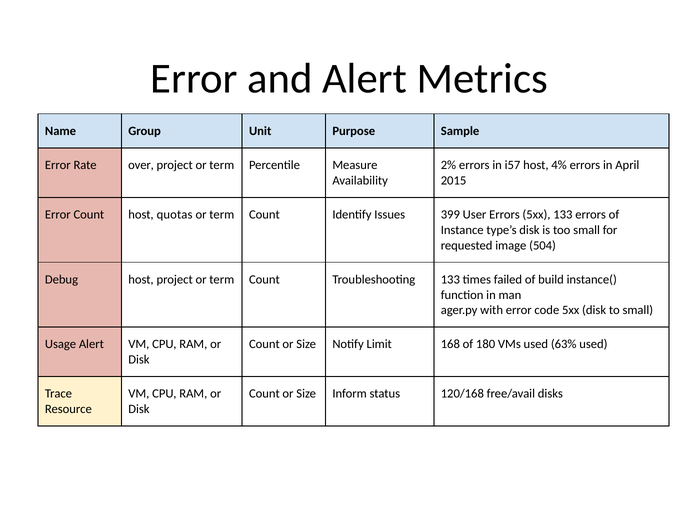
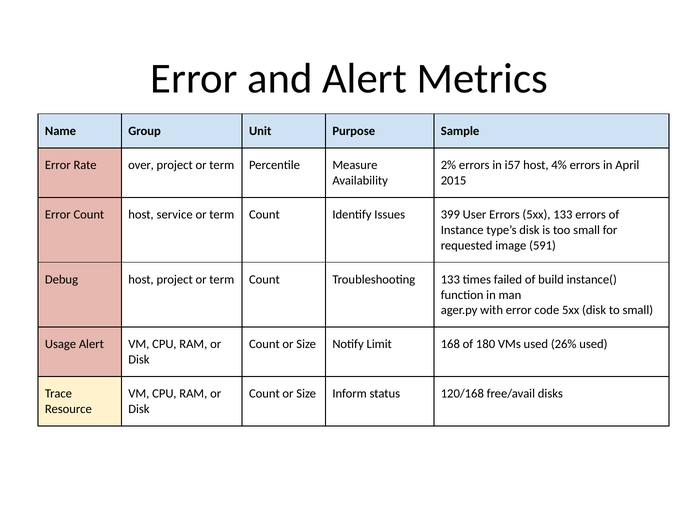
quotas: quotas -> service (175, 214)
504: 504 -> 591 (543, 245)
63%: 63% -> 26% (564, 344)
